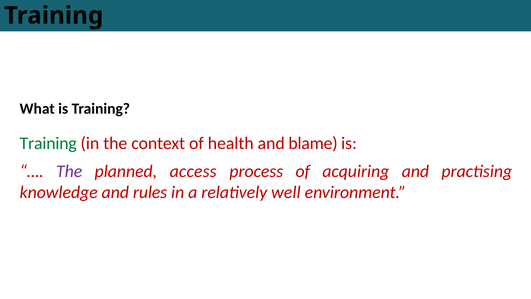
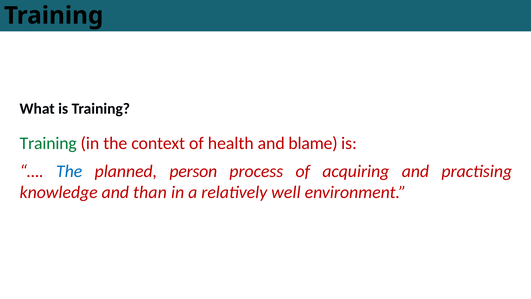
The colour: purple -> blue (69, 171)
access: access -> person (193, 171)
rules: rules -> than (150, 192)
